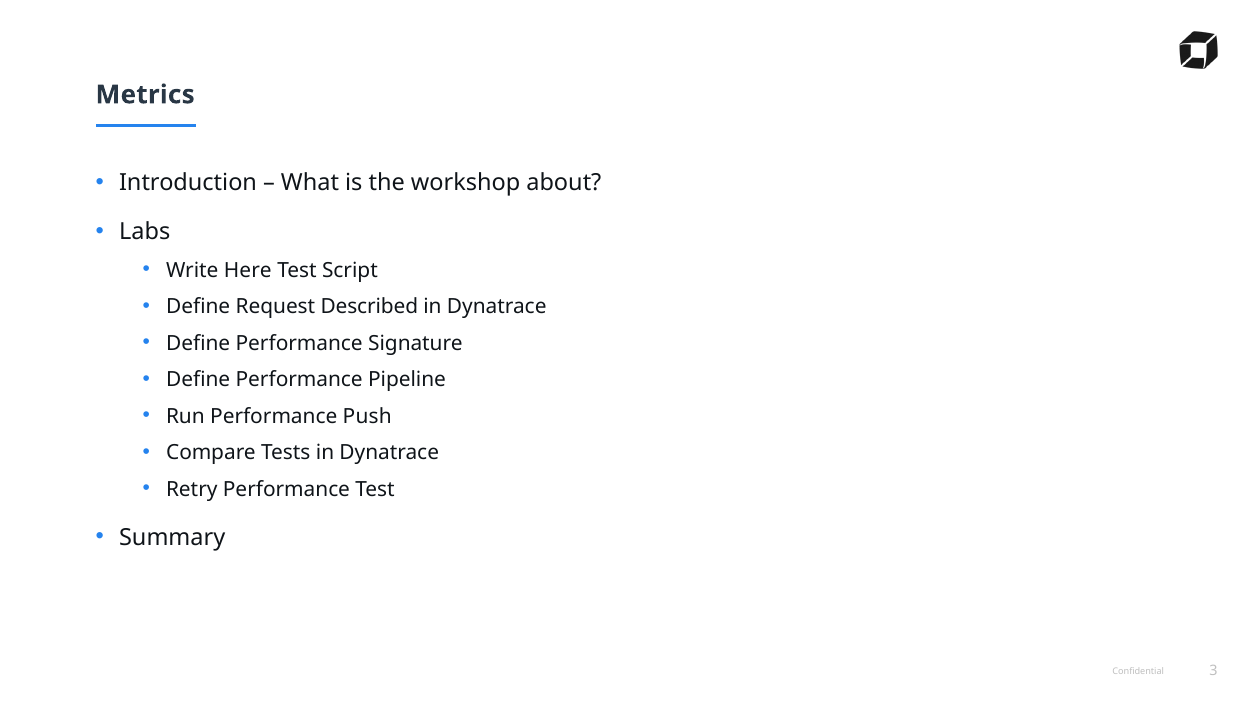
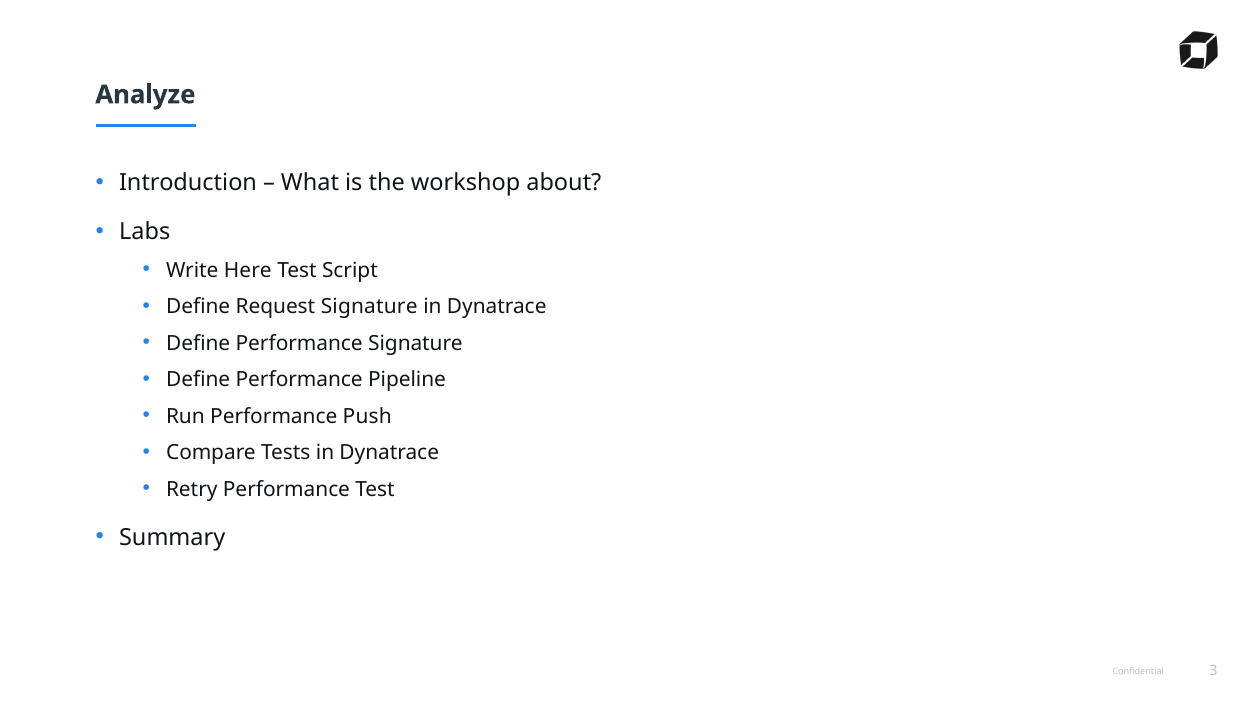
Metrics: Metrics -> Analyze (145, 95)
Request Described: Described -> Signature (369, 307)
